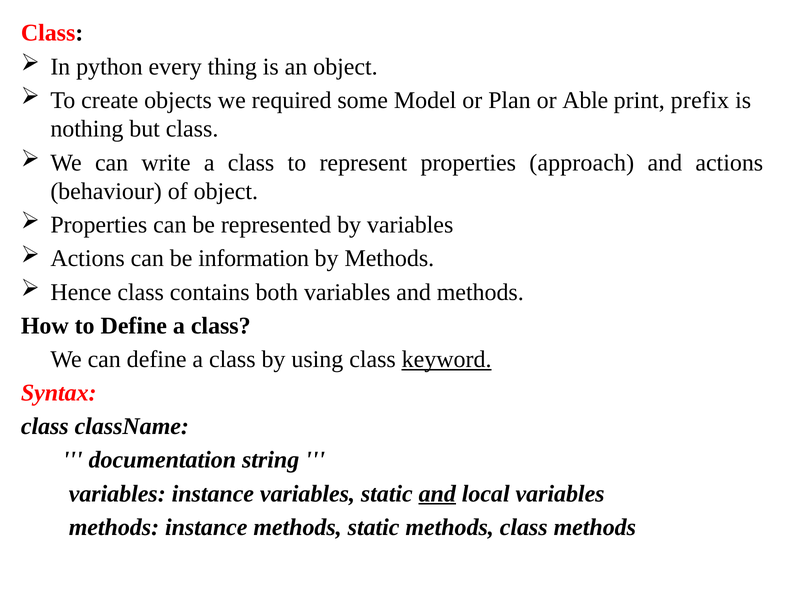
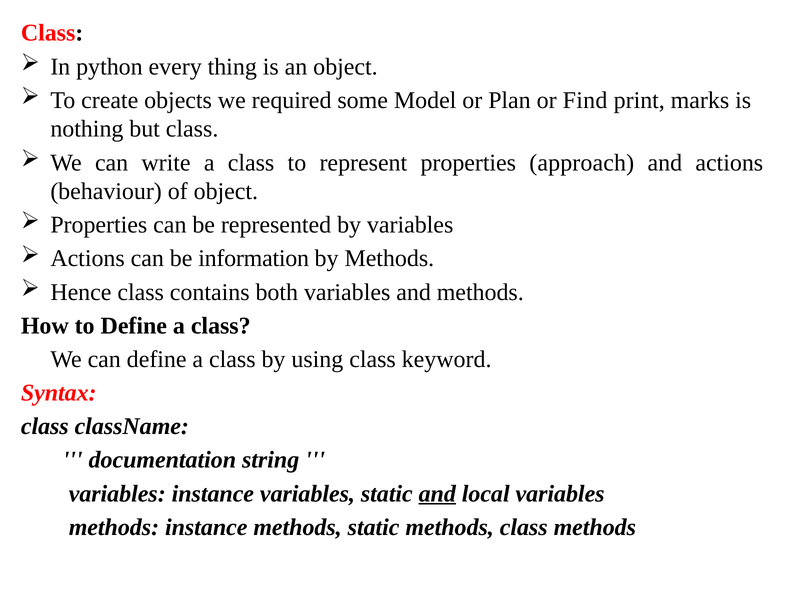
Able: Able -> Find (585, 100)
prefix: prefix -> marks (700, 100)
keyword underline: present -> none (447, 359)
